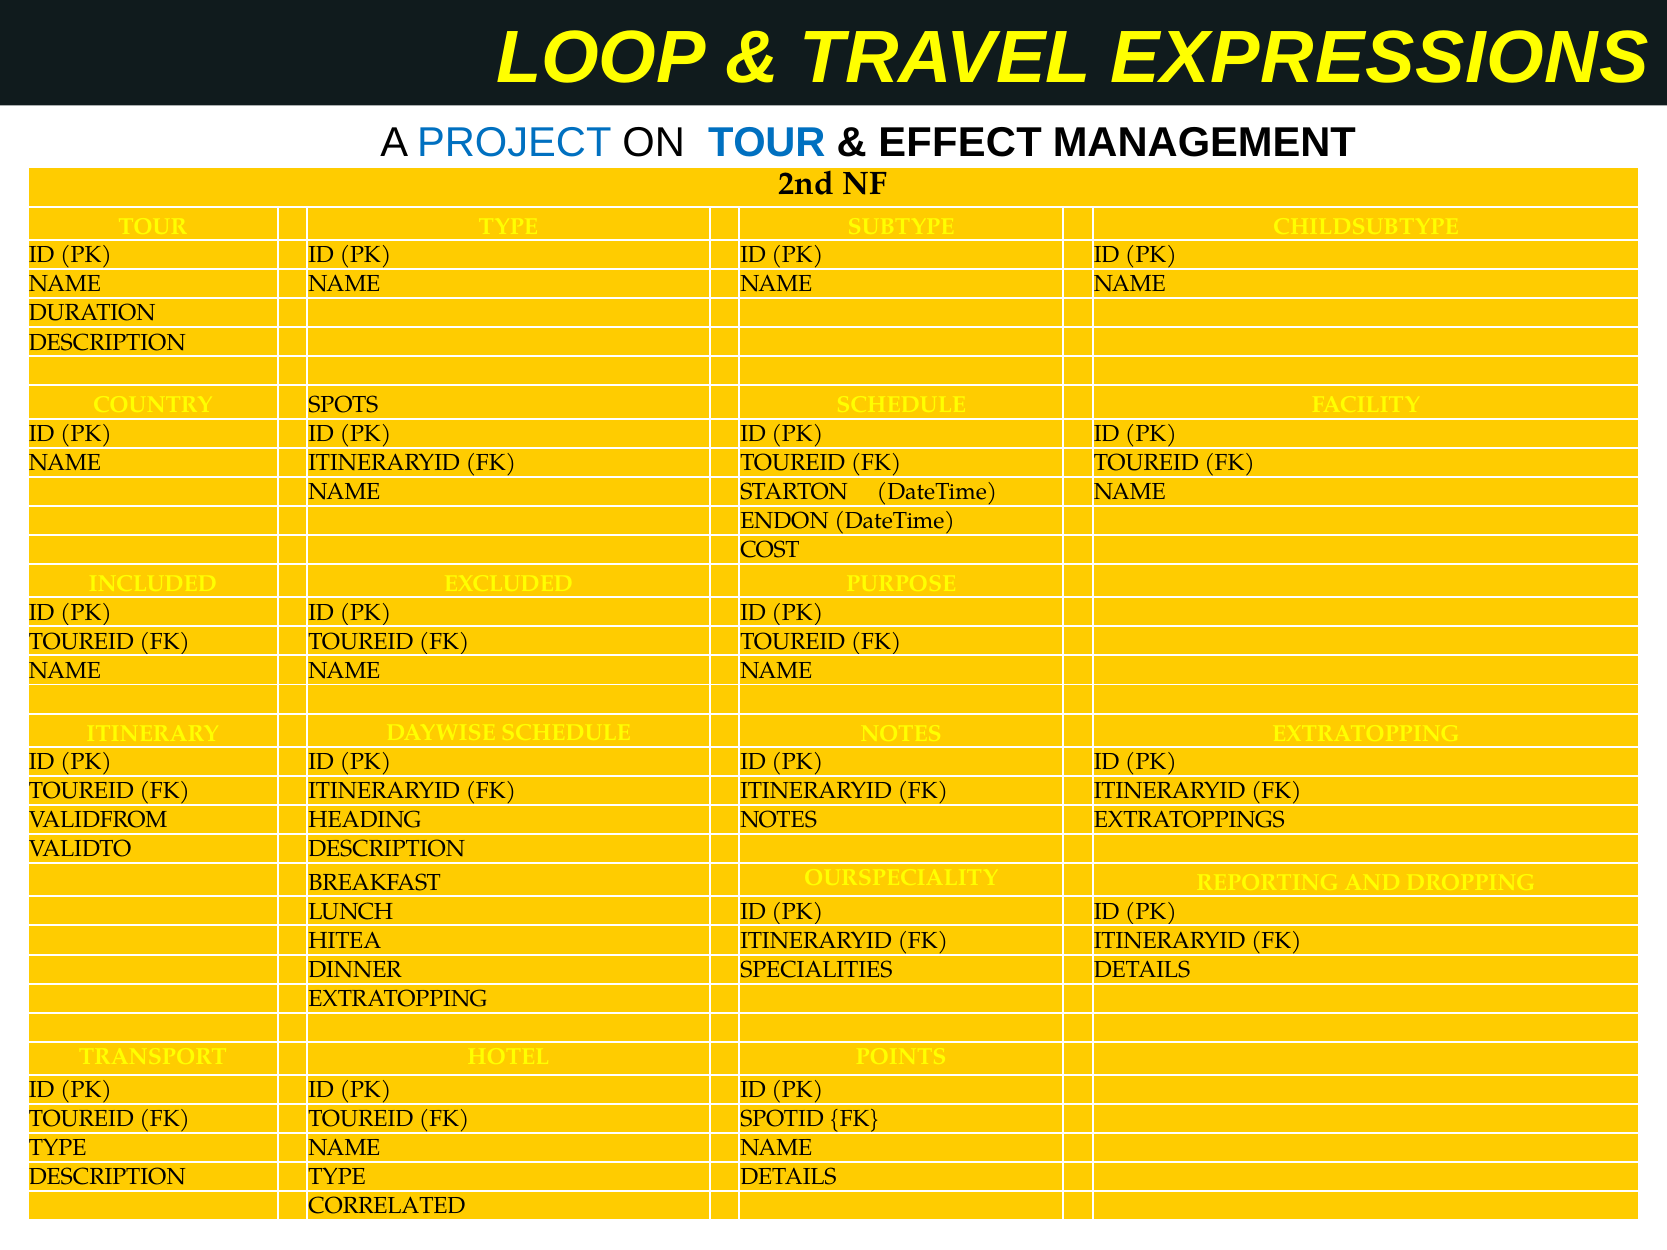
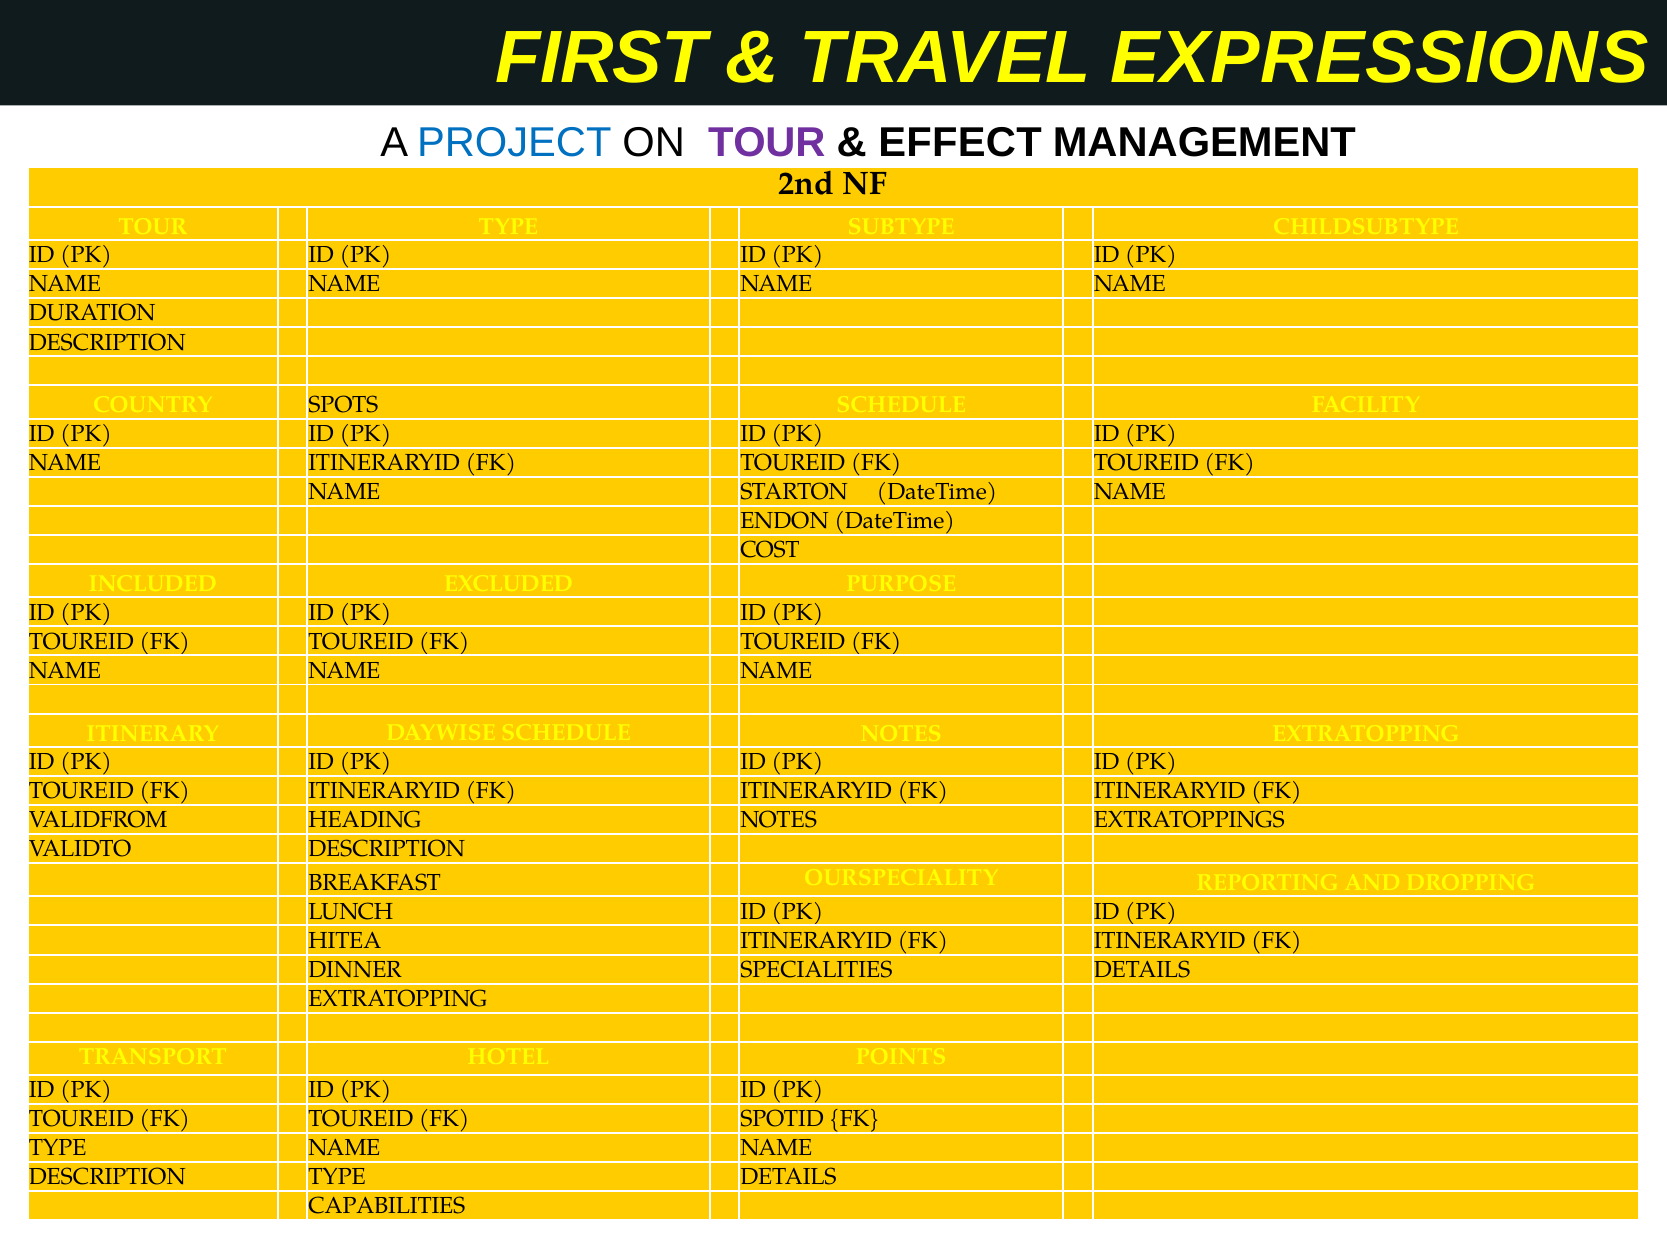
LOOP: LOOP -> FIRST (601, 58)
TOUR colour: blue -> purple (767, 143)
CORRELATED: CORRELATED -> CAPABILITIES (387, 1207)
